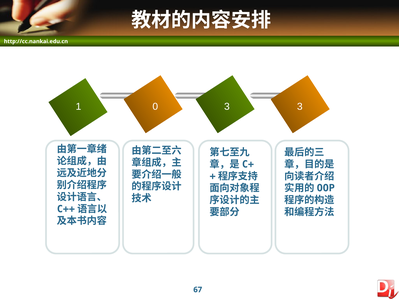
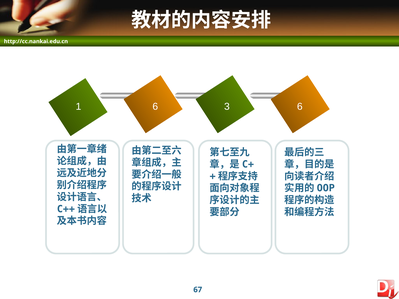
1 0: 0 -> 6 (155, 107)
3 3: 3 -> 6 (300, 107)
